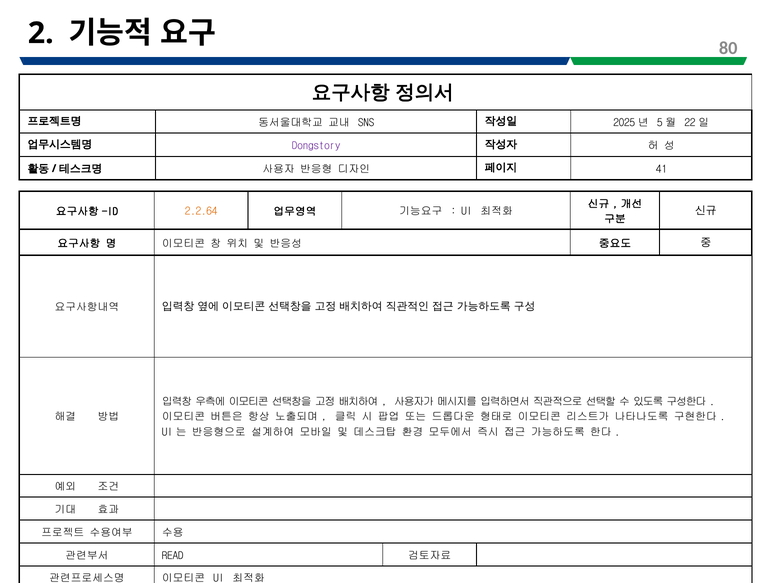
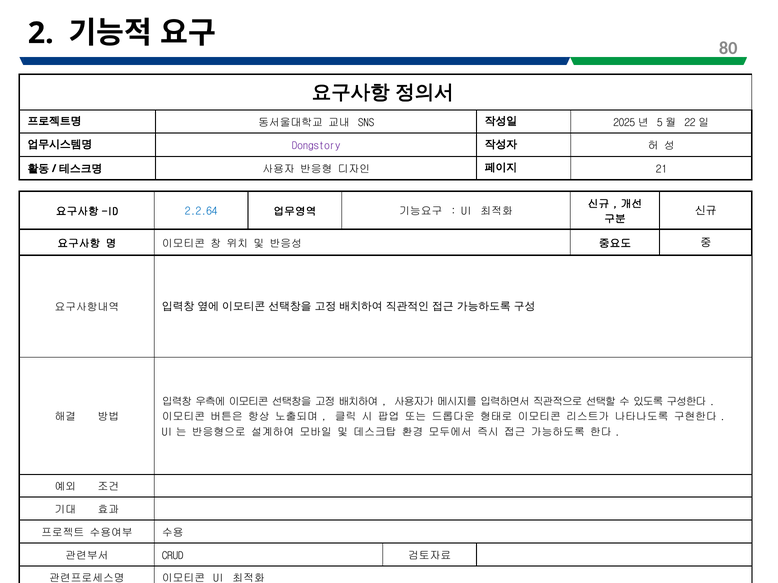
41: 41 -> 21 (661, 169)
2.2.64 colour: orange -> blue (201, 212)
READ: READ -> CRUD (173, 556)
